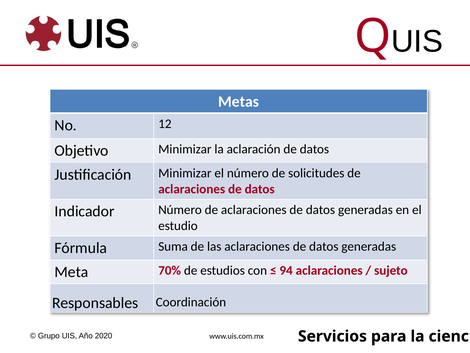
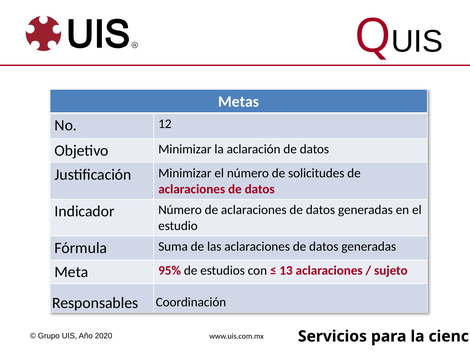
70%: 70% -> 95% (170, 270)
94: 94 -> 13 (286, 270)
